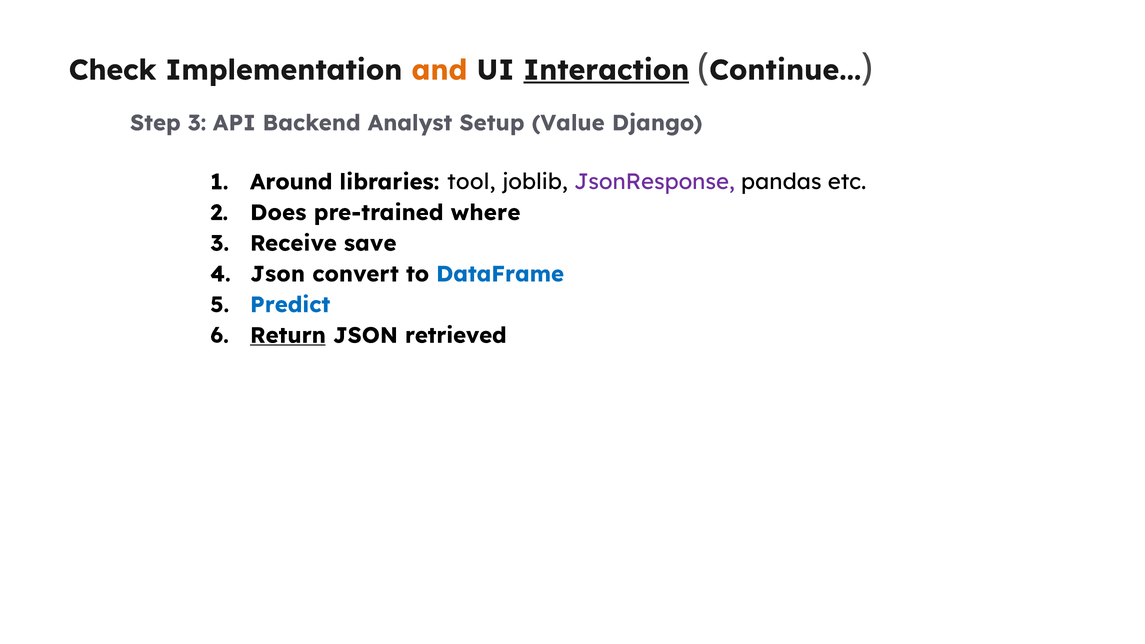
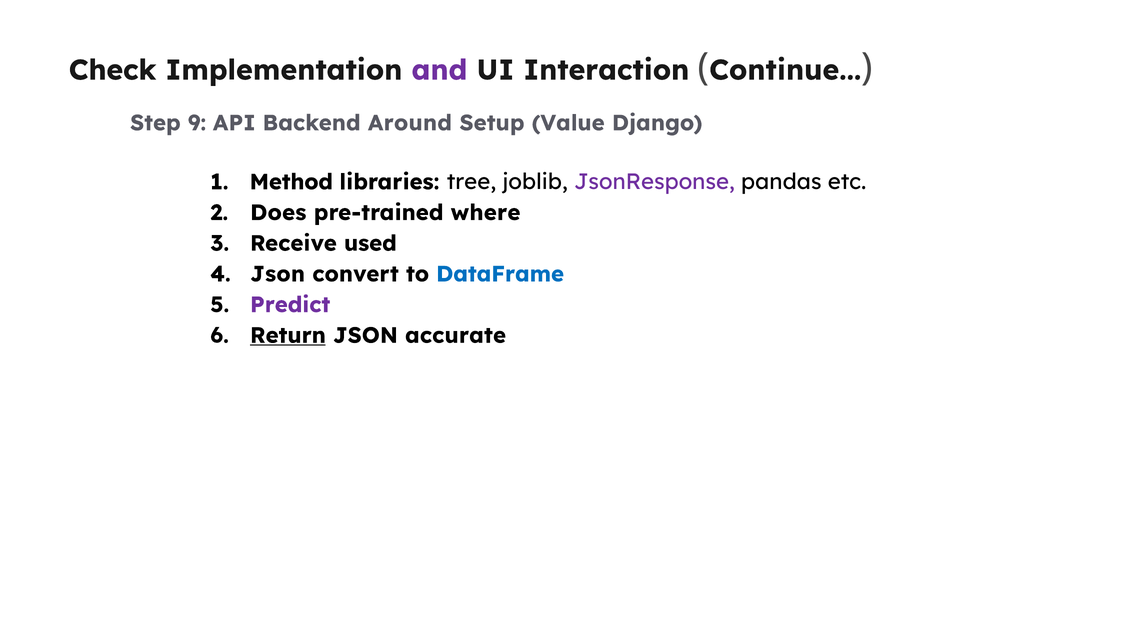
and colour: orange -> purple (439, 70)
Interaction underline: present -> none (606, 70)
Step 3: 3 -> 9 (197, 123)
Analyst: Analyst -> Around (410, 123)
Around: Around -> Method (291, 182)
tool: tool -> tree (471, 182)
save: save -> used (370, 243)
Predict colour: blue -> purple (290, 305)
retrieved: retrieved -> accurate (456, 336)
